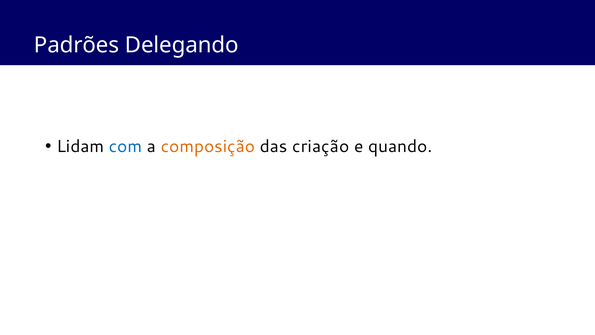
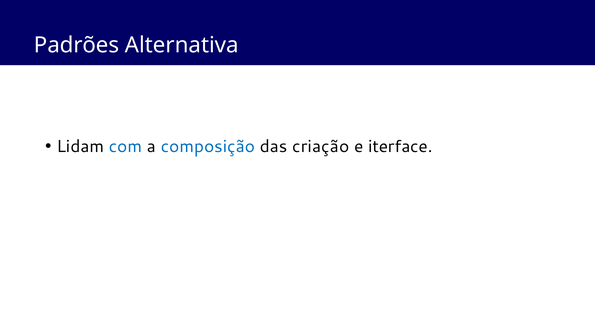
Delegando: Delegando -> Alternativa (182, 45)
composição colour: orange -> blue (208, 146)
quando: quando -> iterface (400, 146)
